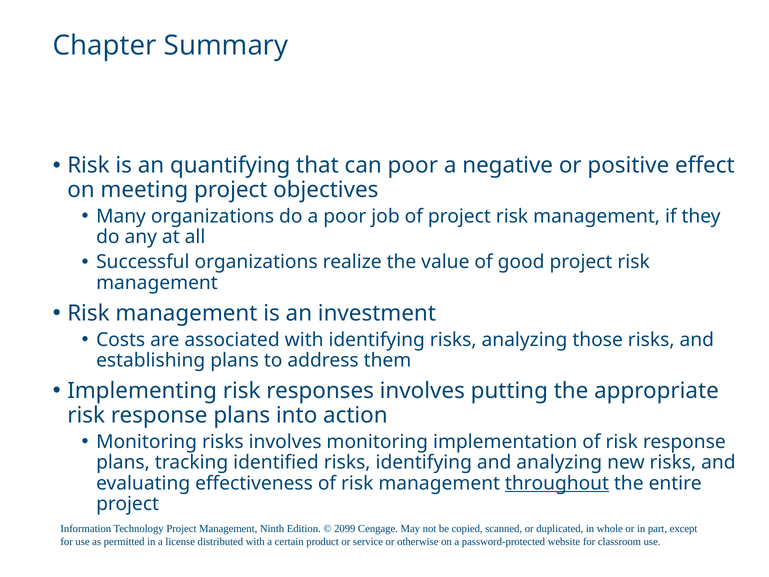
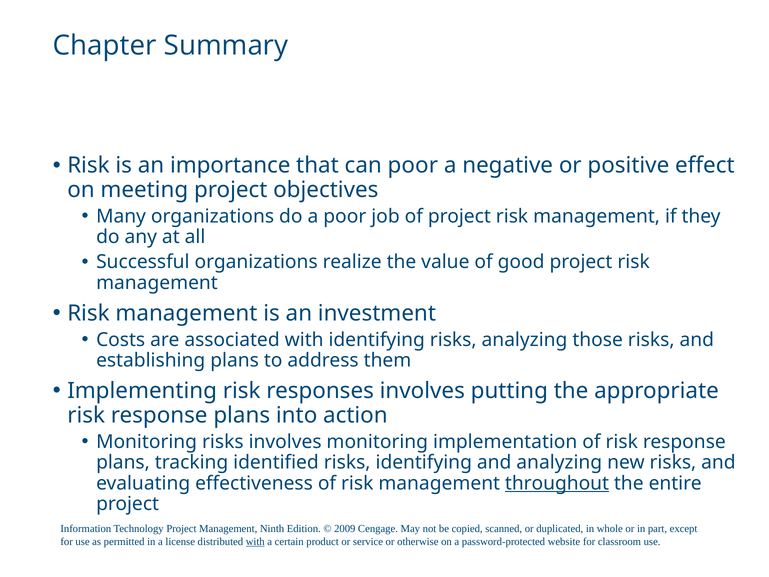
quantifying: quantifying -> importance (230, 166)
2099: 2099 -> 2009 (345, 529)
with underline: none -> present (255, 542)
